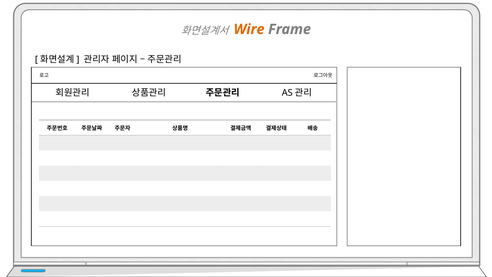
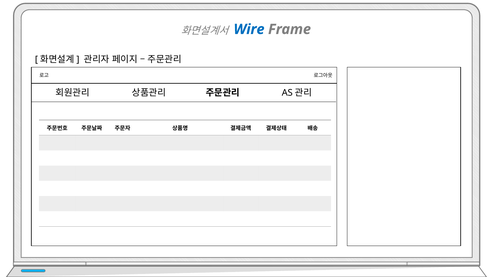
Wire colour: orange -> blue (249, 29)
